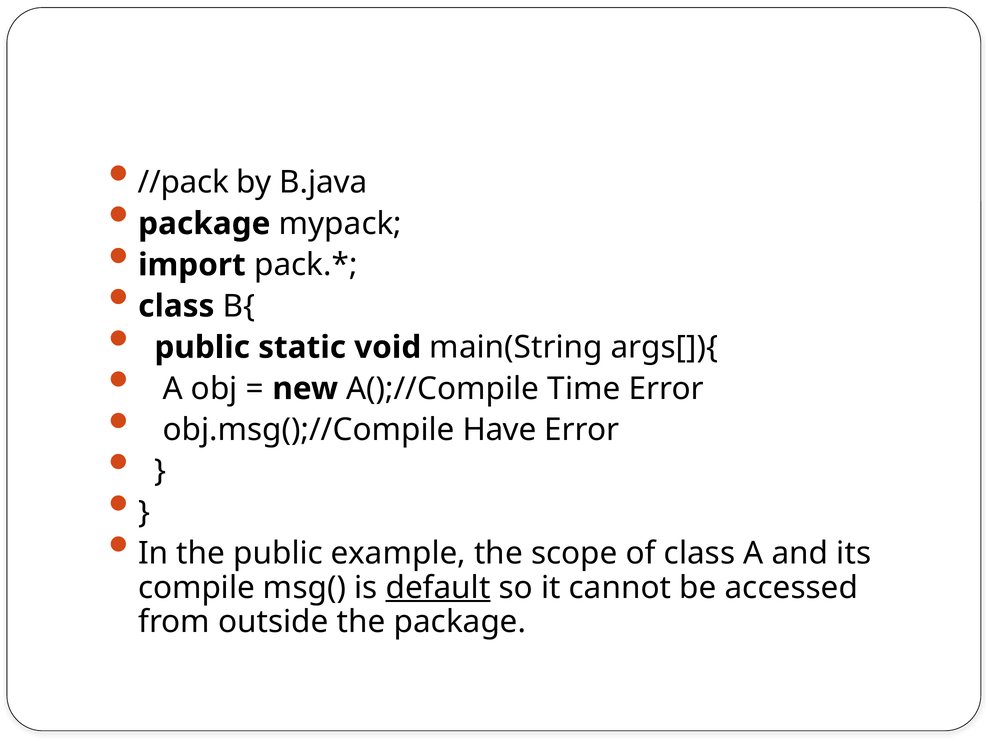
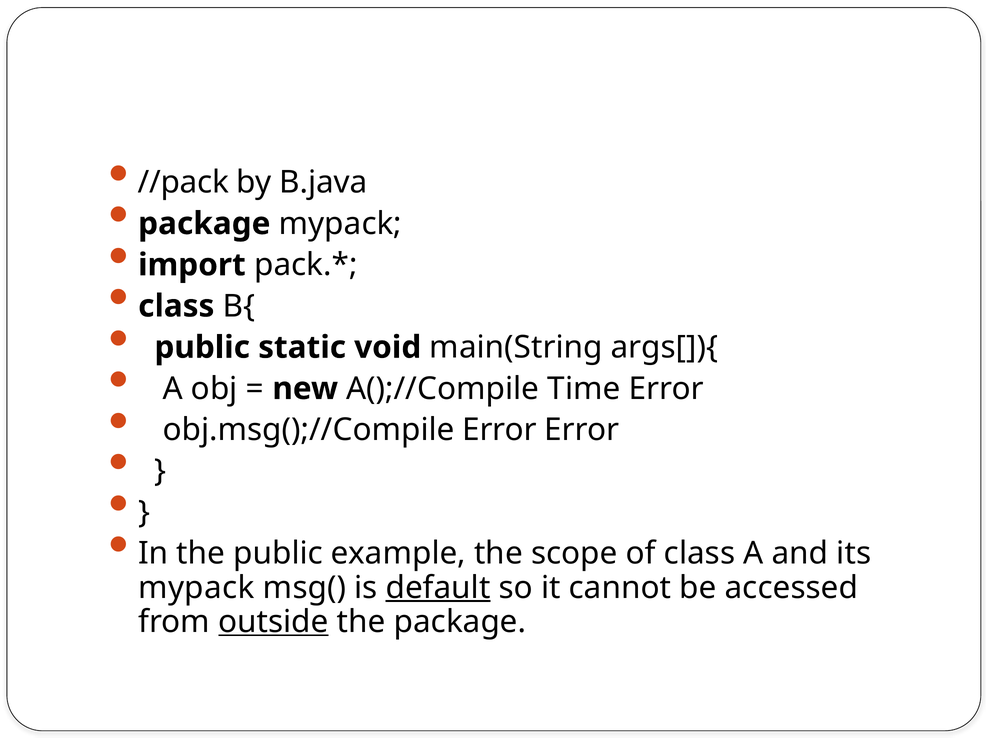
obj.msg();//Compile Have: Have -> Error (500, 430)
compile: compile -> mypack (196, 588)
outside underline: none -> present (273, 622)
